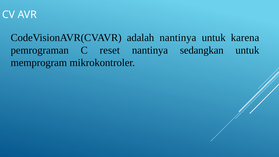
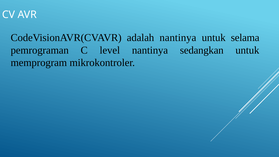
karena: karena -> selama (245, 38)
reset: reset -> level (110, 50)
